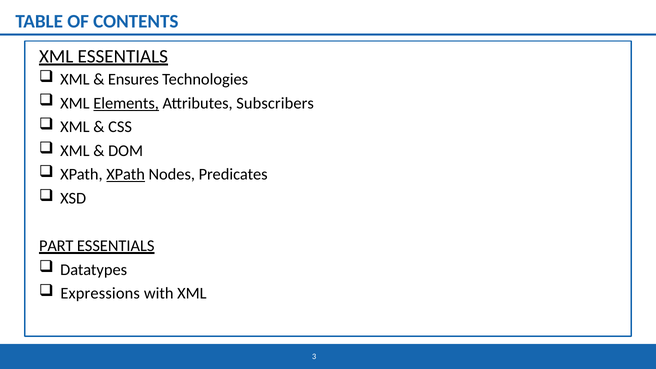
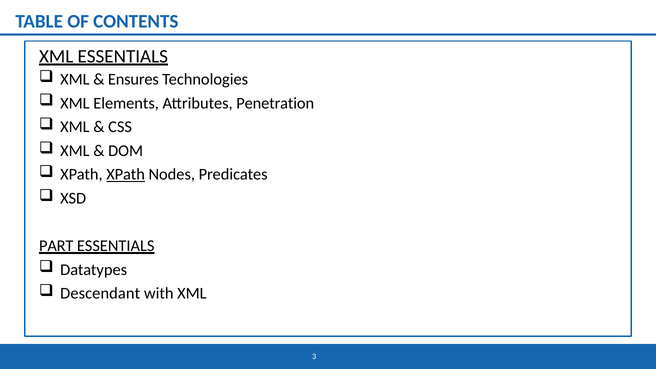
Elements underline: present -> none (126, 103)
Subscribers: Subscribers -> Penetration (275, 103)
Expressions: Expressions -> Descendant (100, 294)
